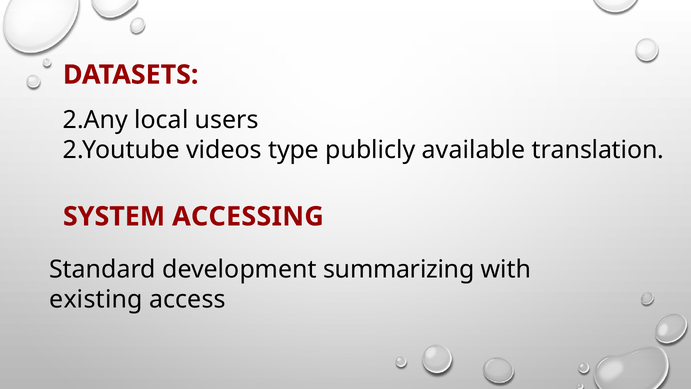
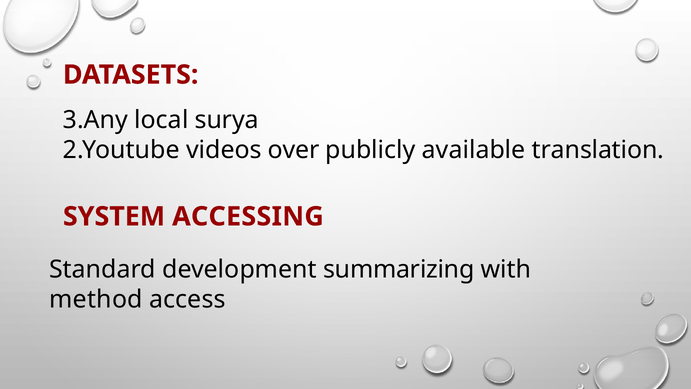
2.Any: 2.Any -> 3.Any (95, 120)
users: users -> surya (227, 120)
type: type -> over (294, 150)
existing: existing -> method (96, 299)
